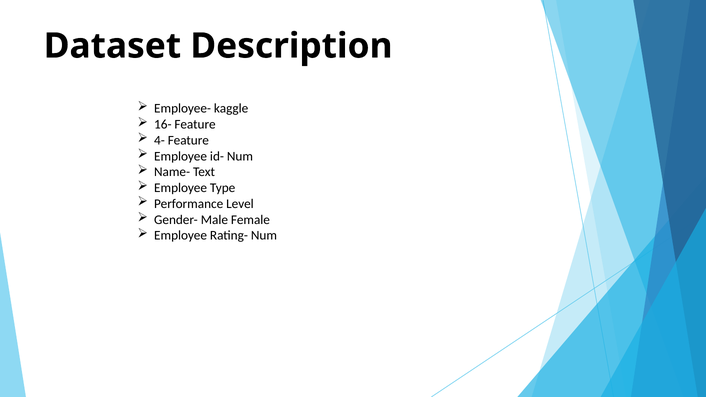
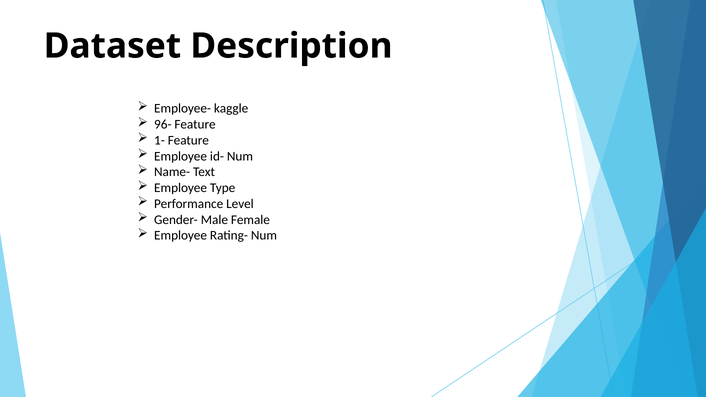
16-: 16- -> 96- (163, 124)
4-: 4- -> 1- (159, 140)
